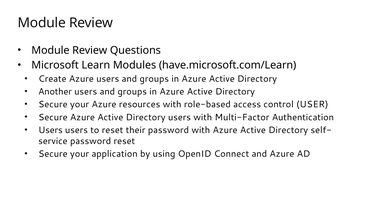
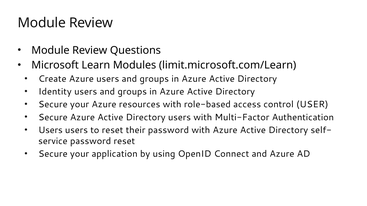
have.microsoft.com/Learn: have.microsoft.com/Learn -> limit.microsoft.com/Learn (228, 65)
Another: Another -> Identity (55, 92)
